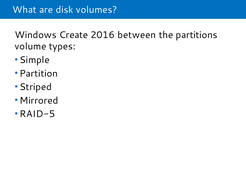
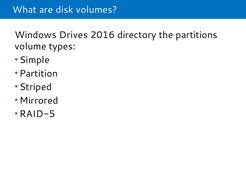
Create: Create -> Drives (73, 35)
between: between -> directory (137, 35)
